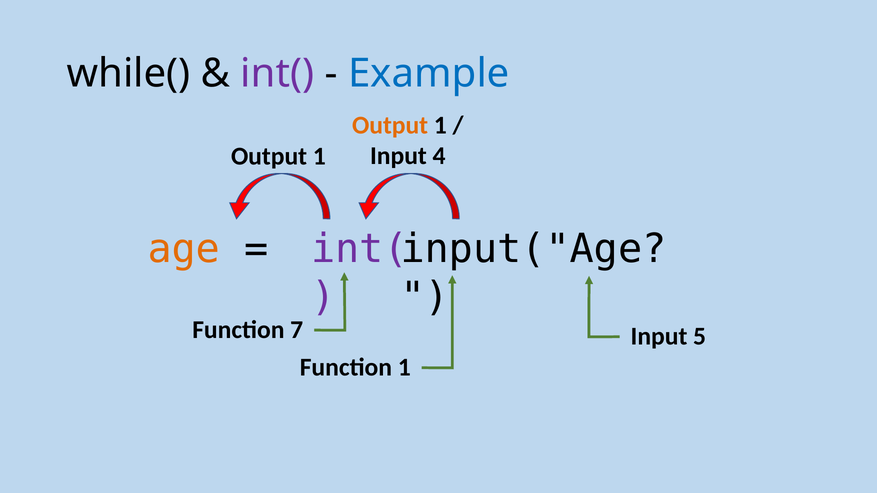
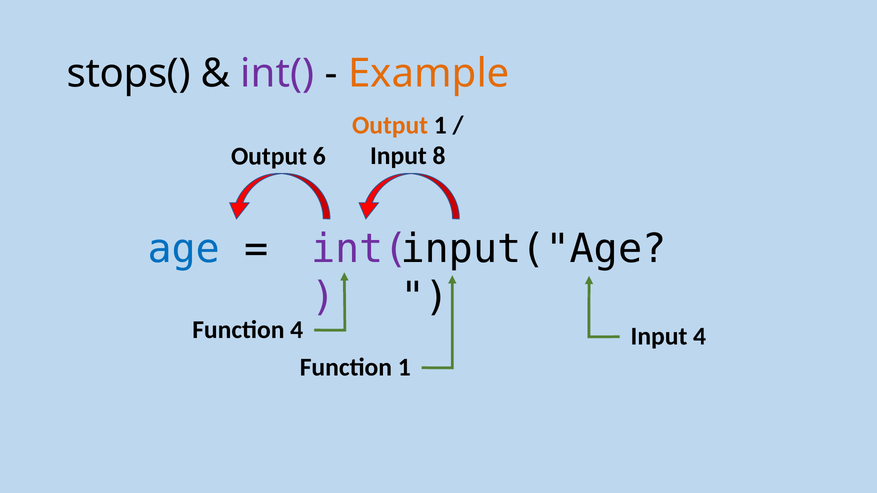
while(: while( -> stops( (129, 74)
Example colour: blue -> orange (429, 74)
4: 4 -> 8 (439, 156)
1: 1 -> 6 (319, 156)
age colour: orange -> blue (184, 249)
Function 7: 7 -> 4 (297, 330)
Input 5: 5 -> 4 (700, 337)
